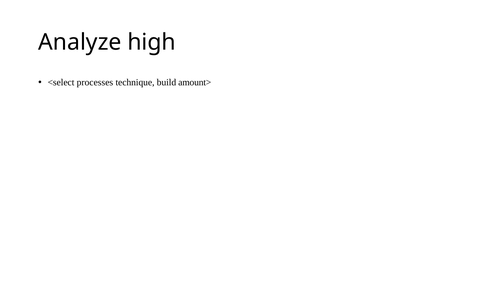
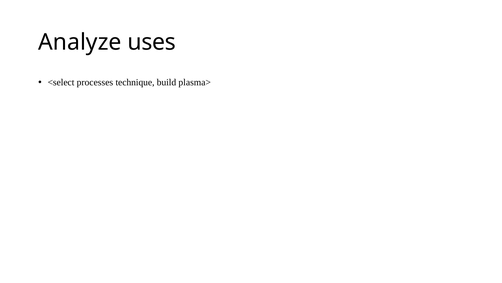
high: high -> uses (152, 42)
amount>: amount> -> plasma> (195, 82)
